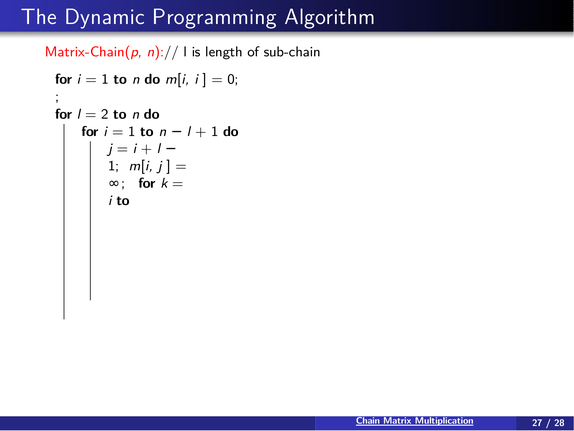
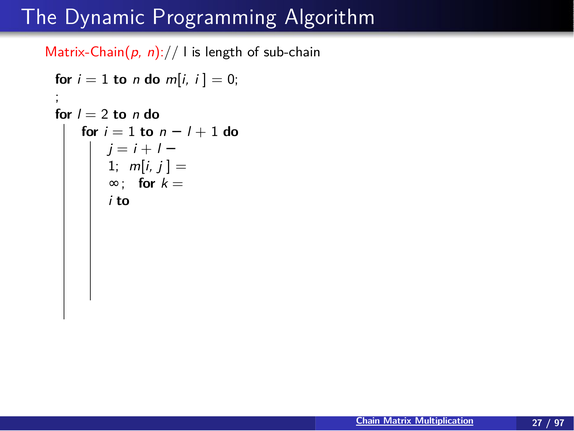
28: 28 -> 97 (559, 423)
